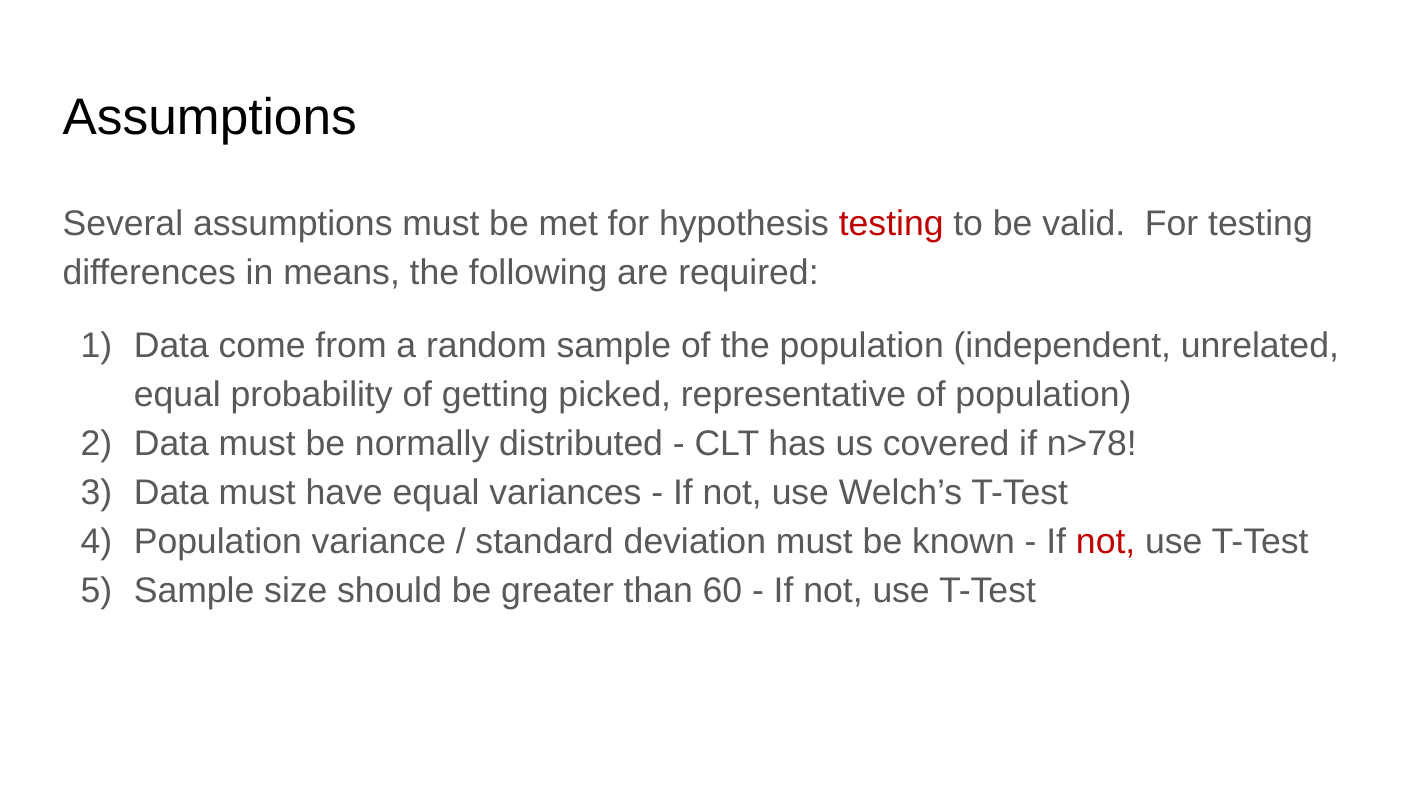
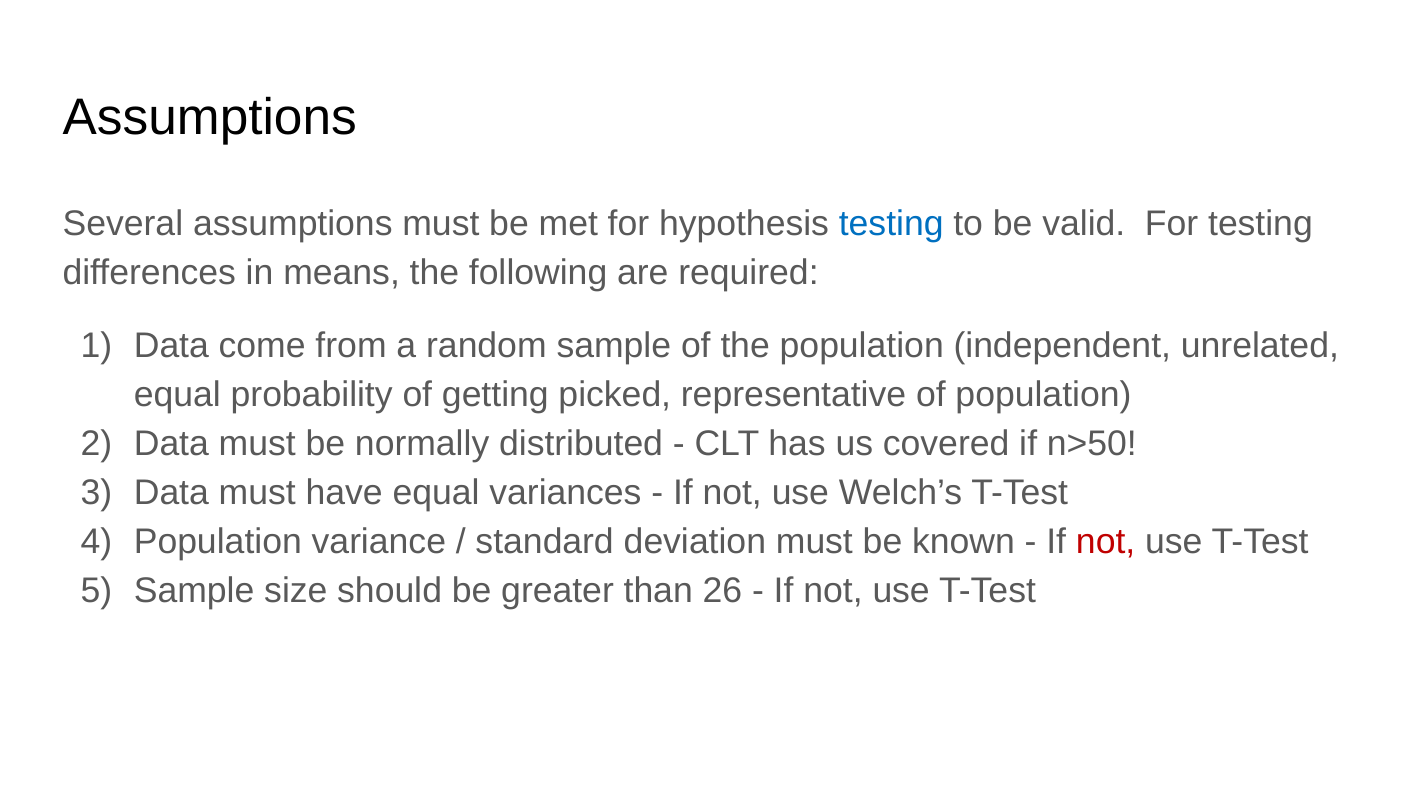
testing colour: red -> blue (891, 224)
n>78: n>78 -> n>50 (1092, 444)
60: 60 -> 26 (722, 591)
